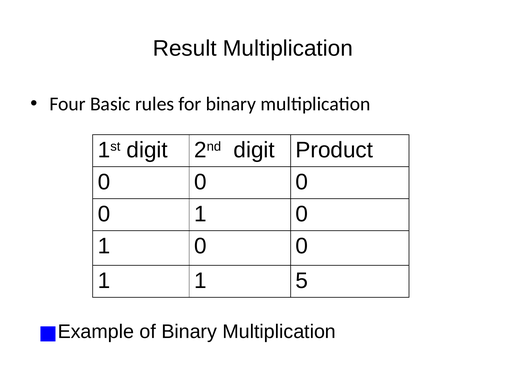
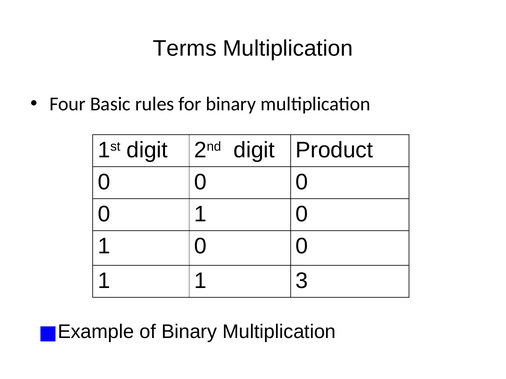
Result: Result -> Terms (185, 49)
5: 5 -> 3 (302, 281)
